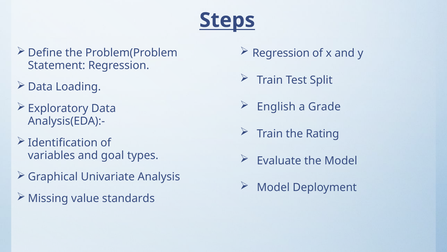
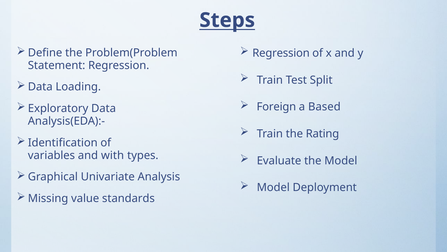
English: English -> Foreign (276, 107)
Grade: Grade -> Based (324, 107)
goal: goal -> with (113, 155)
